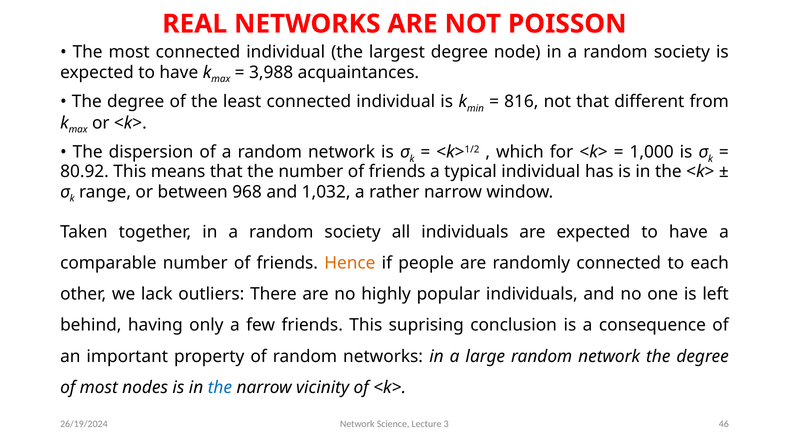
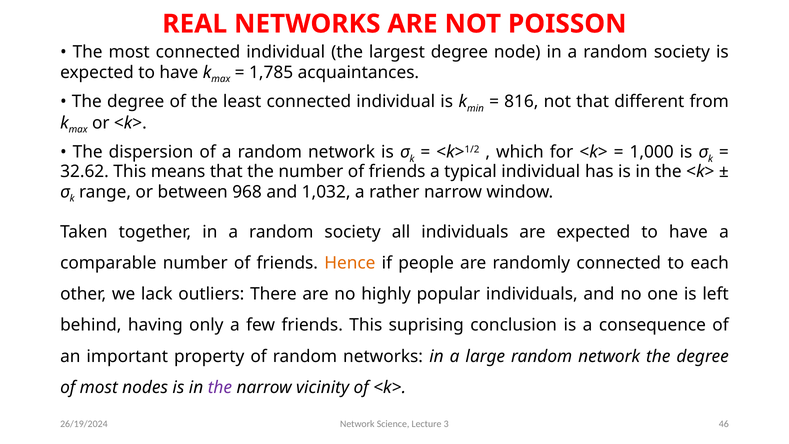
3,988: 3,988 -> 1,785 (271, 72)
80.92: 80.92 -> 32.62 (85, 171)
the colour: blue -> purple (220, 387)
